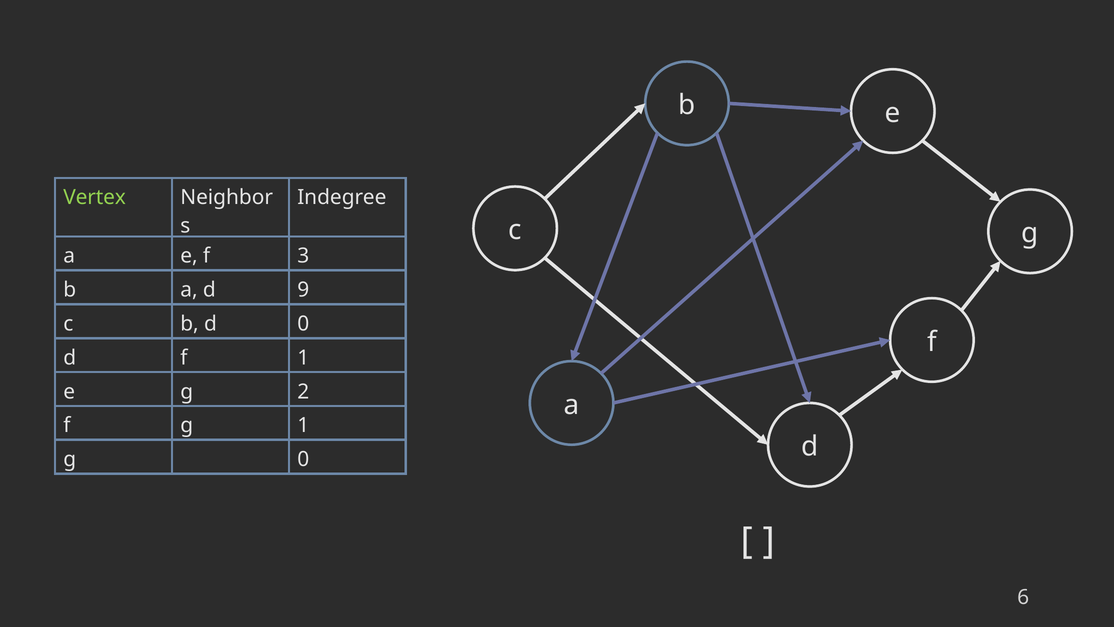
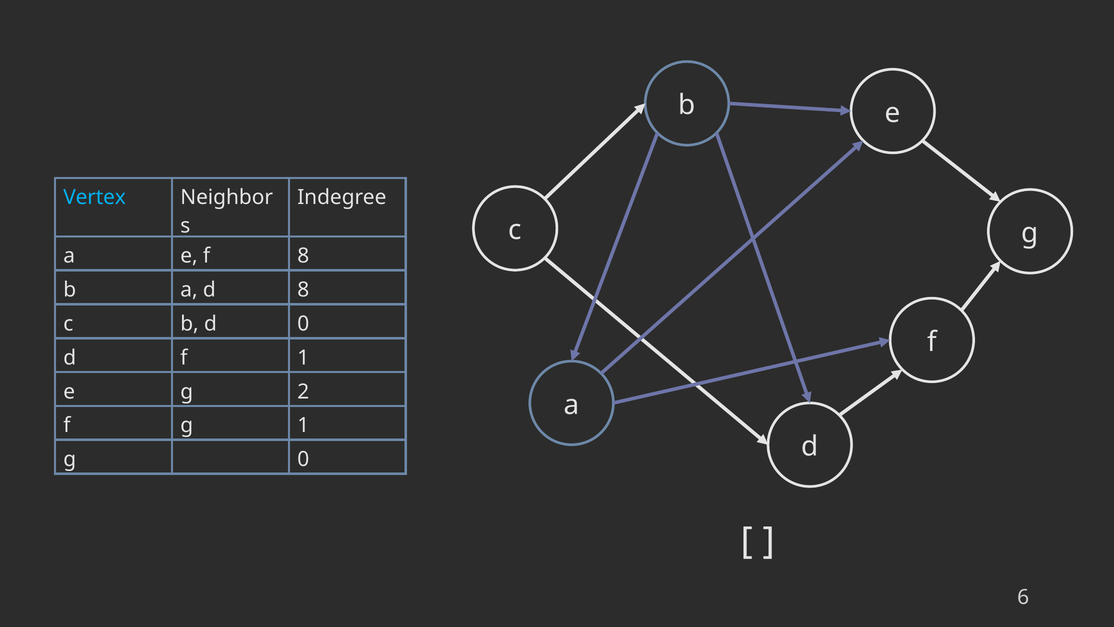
Vertex colour: light green -> light blue (95, 197)
f 3: 3 -> 8 (303, 256)
d 9: 9 -> 8 (303, 290)
